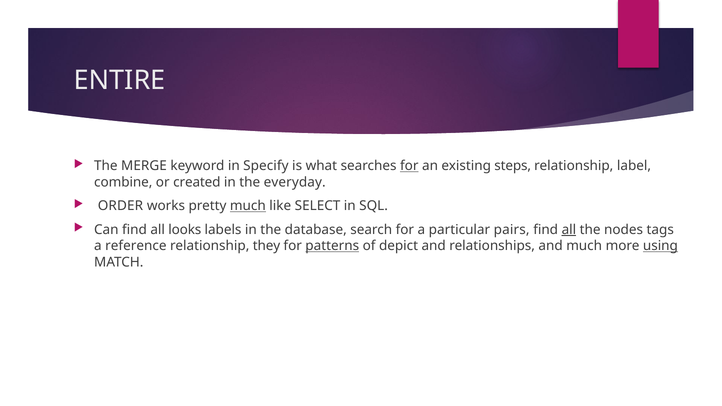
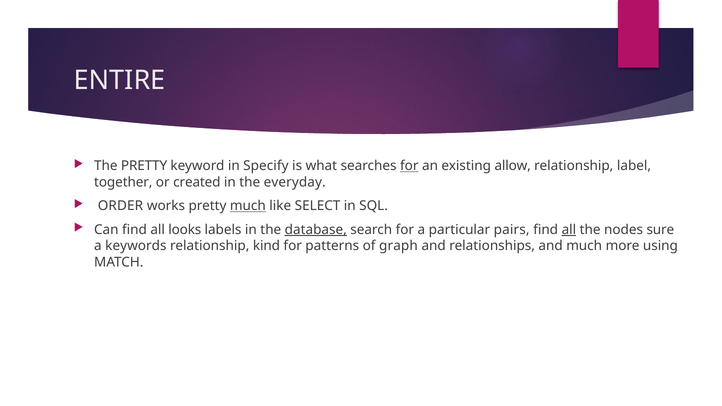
The MERGE: MERGE -> PRETTY (144, 166)
steps: steps -> allow (513, 166)
combine: combine -> together (123, 182)
database underline: none -> present (316, 230)
tags: tags -> sure (660, 230)
reference: reference -> keywords (136, 246)
they: they -> kind (266, 246)
patterns underline: present -> none (332, 246)
depict: depict -> graph (398, 246)
using underline: present -> none (660, 246)
